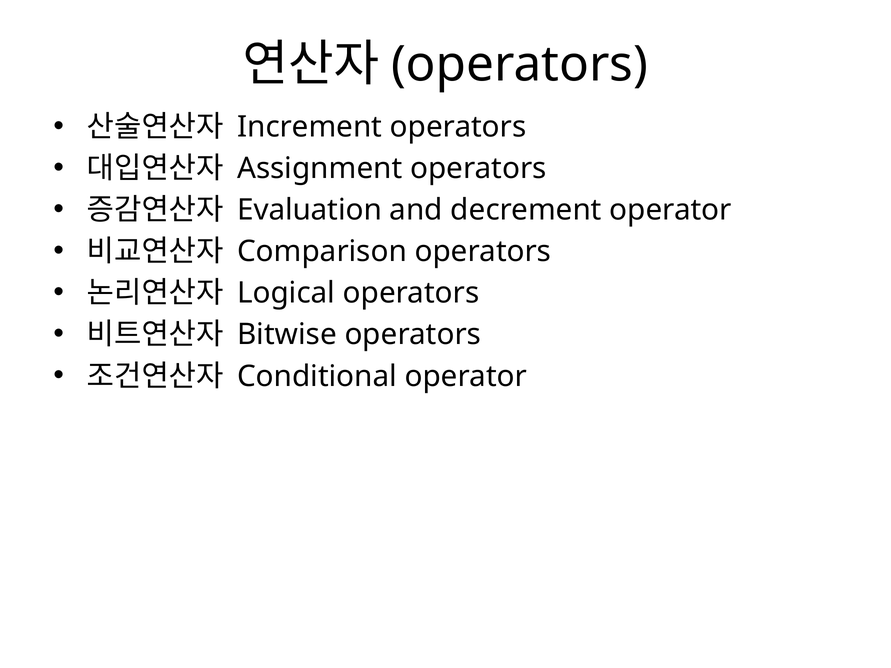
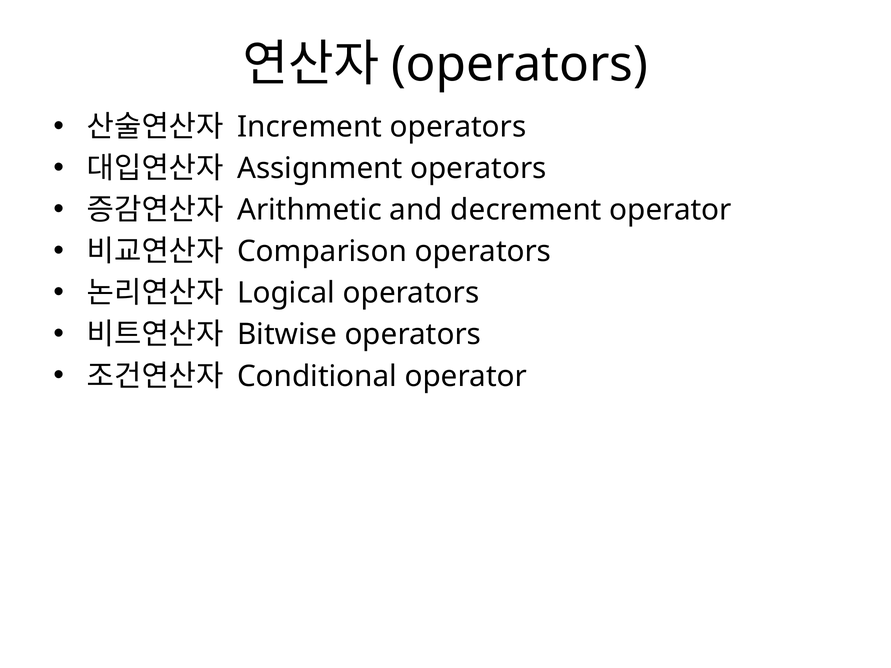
Evaluation: Evaluation -> Arithmetic (309, 210)
